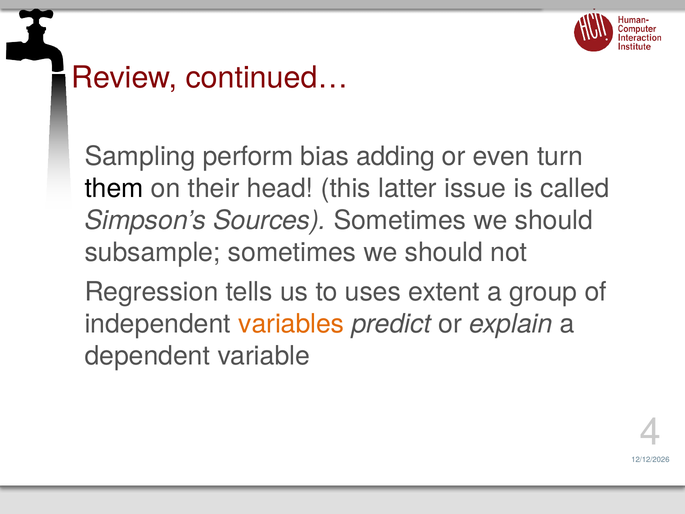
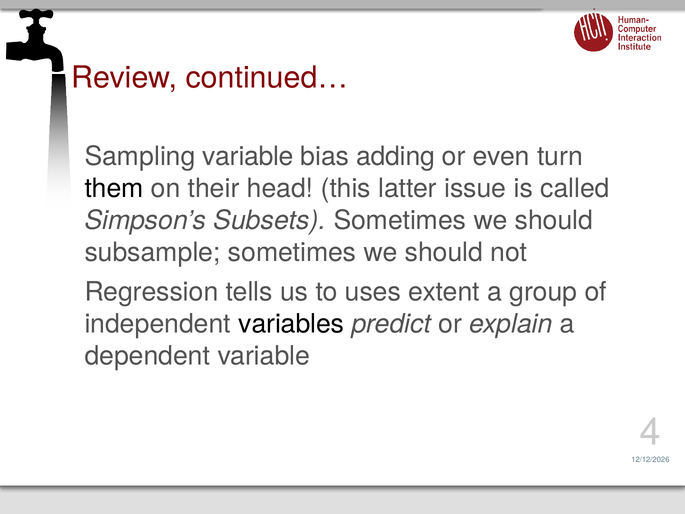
Sampling perform: perform -> variable (248, 156)
Sources: Sources -> Subsets (270, 220)
variables colour: orange -> black (291, 324)
